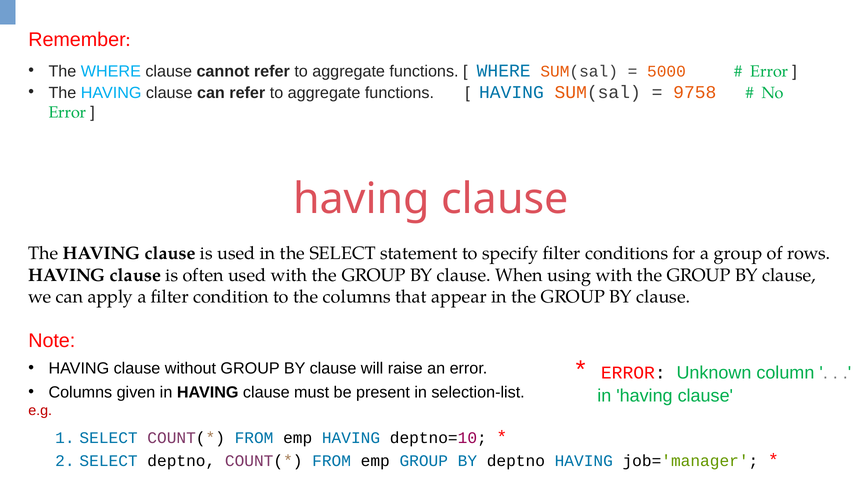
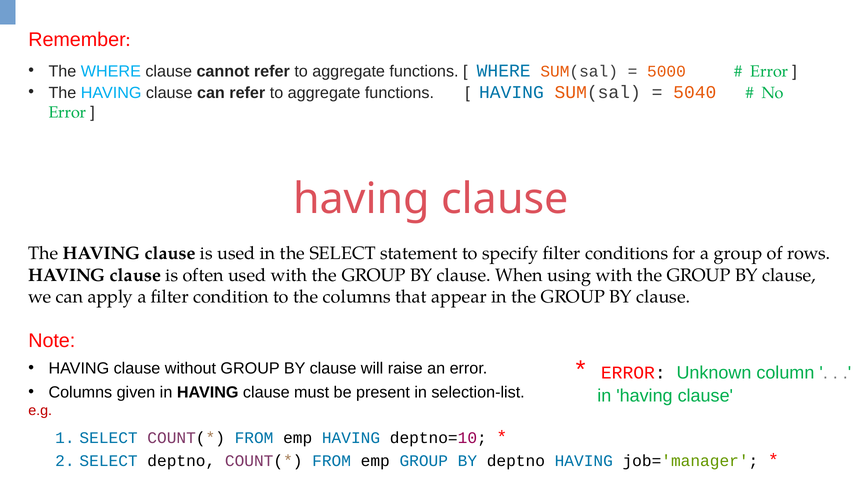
9758: 9758 -> 5040 (695, 92)
